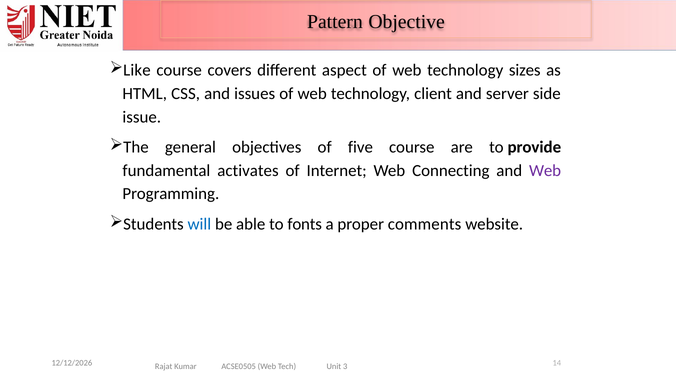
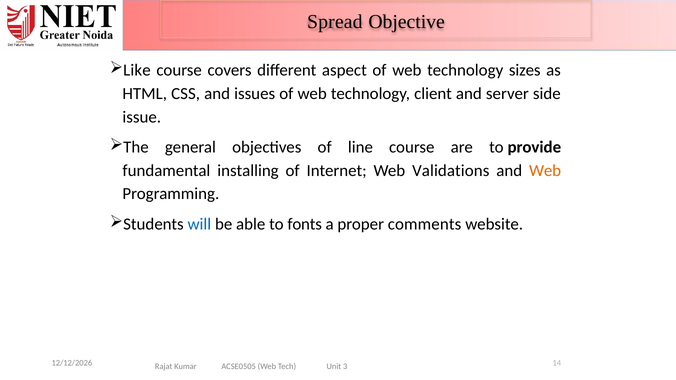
Pattern: Pattern -> Spread (335, 22)
five: five -> line (360, 147)
activates: activates -> installing (248, 171)
Connecting: Connecting -> Validations (451, 171)
Web colour: purple -> orange (545, 171)
